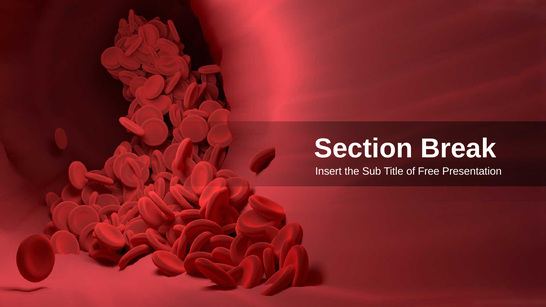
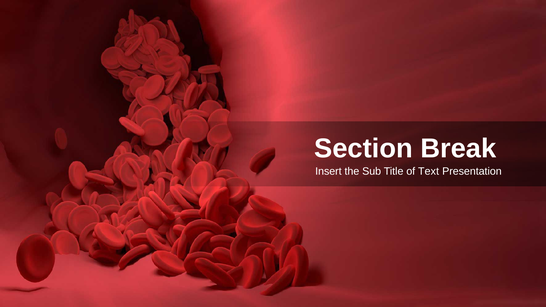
Free: Free -> Text (429, 171)
